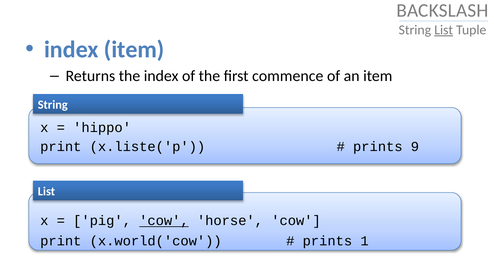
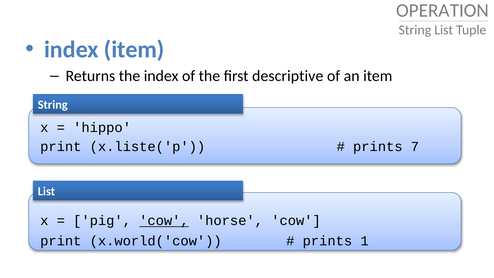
BACKSLASH: BACKSLASH -> OPERATION (443, 11)
List underline: present -> none (444, 30)
commence: commence -> descriptive (288, 76)
9: 9 -> 7 (415, 147)
